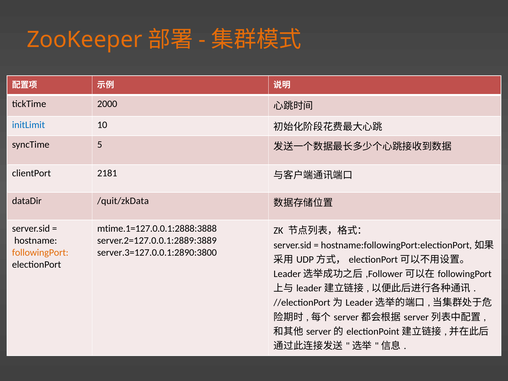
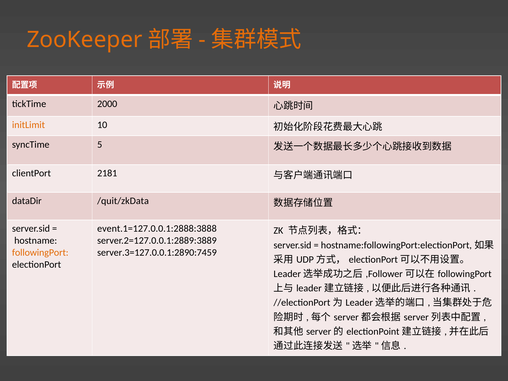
initLimit colour: blue -> orange (29, 125)
mtime.1=127.0.0.1:2888:3888: mtime.1=127.0.0.1:2888:3888 -> event.1=127.0.0.1:2888:3888 (157, 229)
server.3=127.0.0.1:2890:3800: server.3=127.0.0.1:2890:3800 -> server.3=127.0.0.1:2890:7459 (157, 253)
